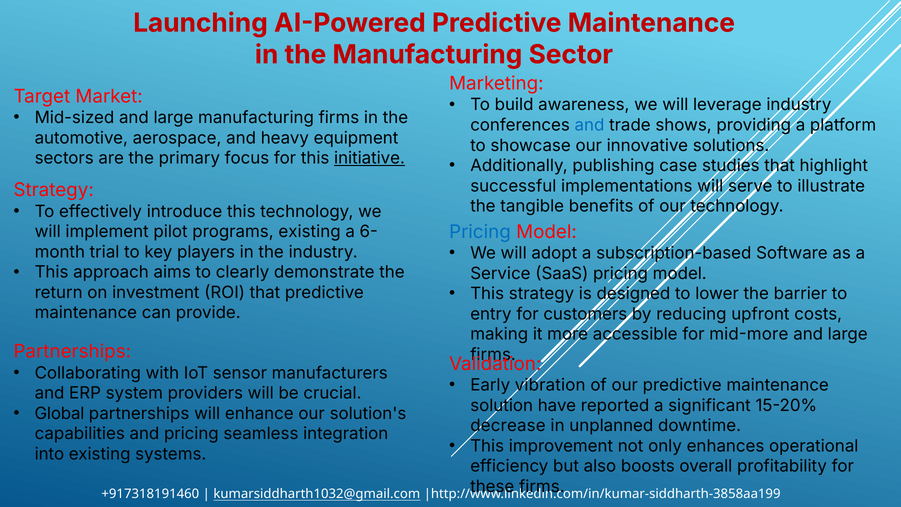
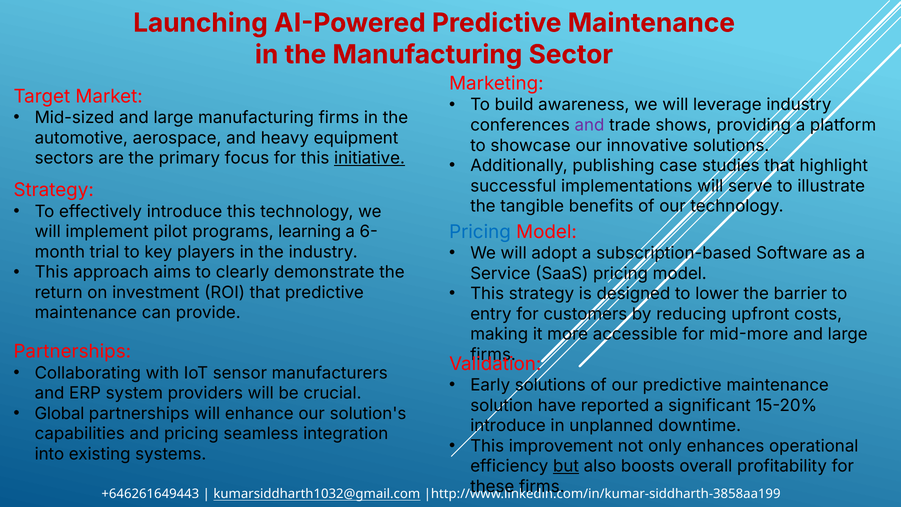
and colour: blue -> purple (590, 125)
programs existing: existing -> learning (310, 232)
Early vibration: vibration -> solutions (550, 385)
decrease: decrease -> introduce (508, 426)
but underline: none -> present (566, 466)
+917318191460: +917318191460 -> +646261649443 (150, 494)
